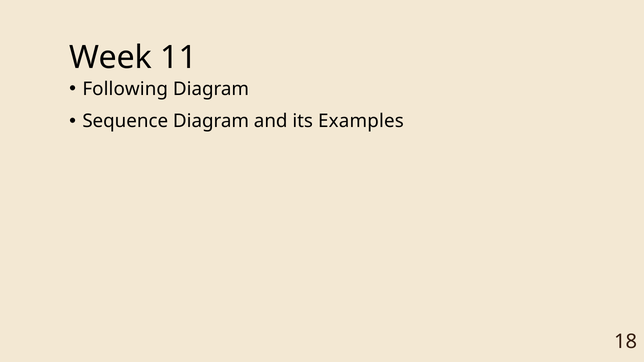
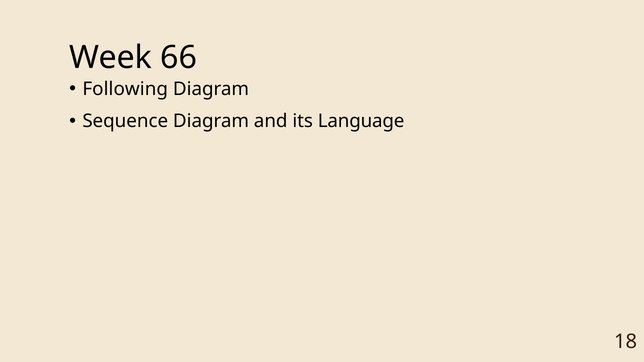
11: 11 -> 66 (179, 58)
Examples: Examples -> Language (361, 121)
